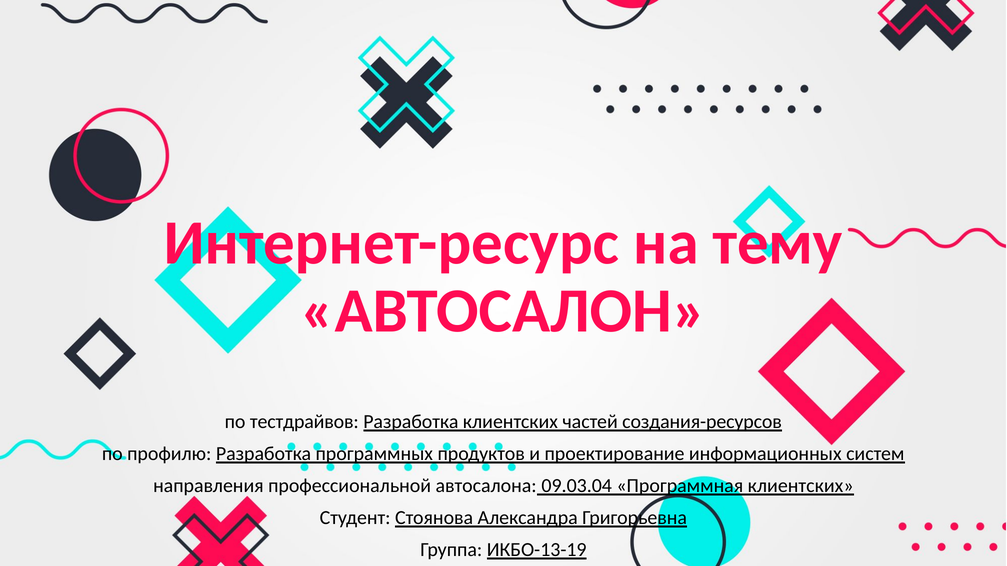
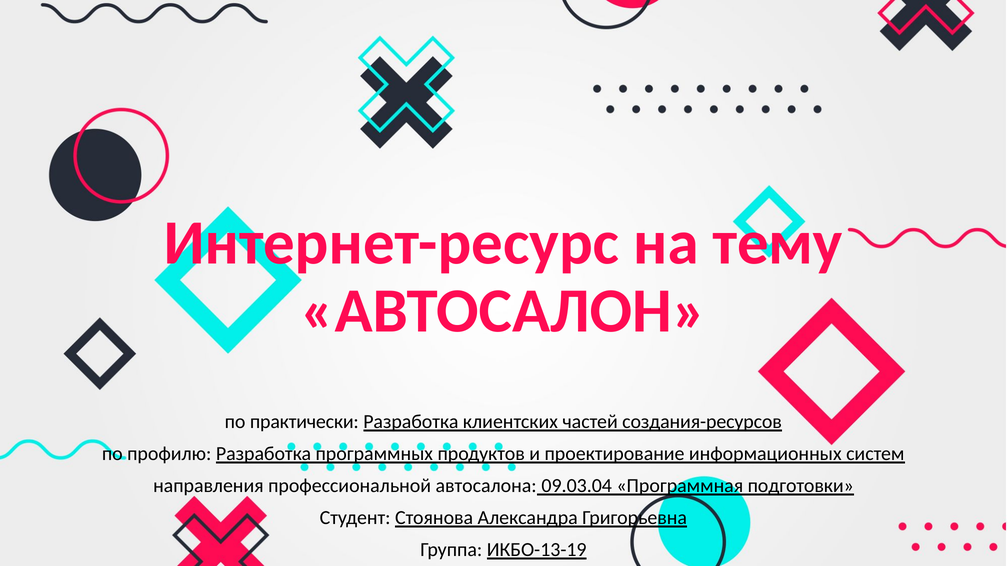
тестдрайвов: тестдрайвов -> практически (304, 422)
Программная клиентских: клиентских -> подготовки (801, 486)
